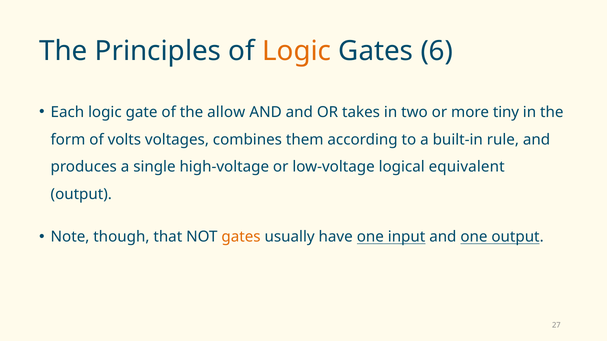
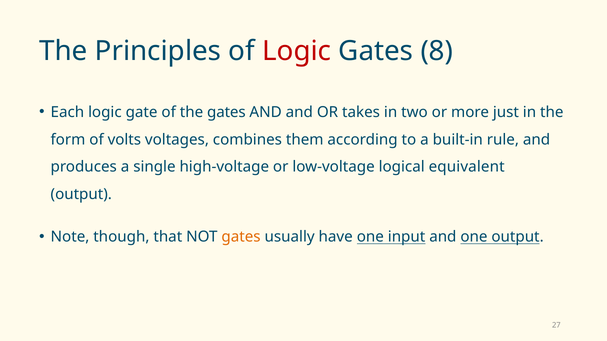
Logic colour: orange -> red (297, 51)
6: 6 -> 8 (437, 51)
the allow: allow -> gates (226, 112)
tiny: tiny -> just (506, 112)
